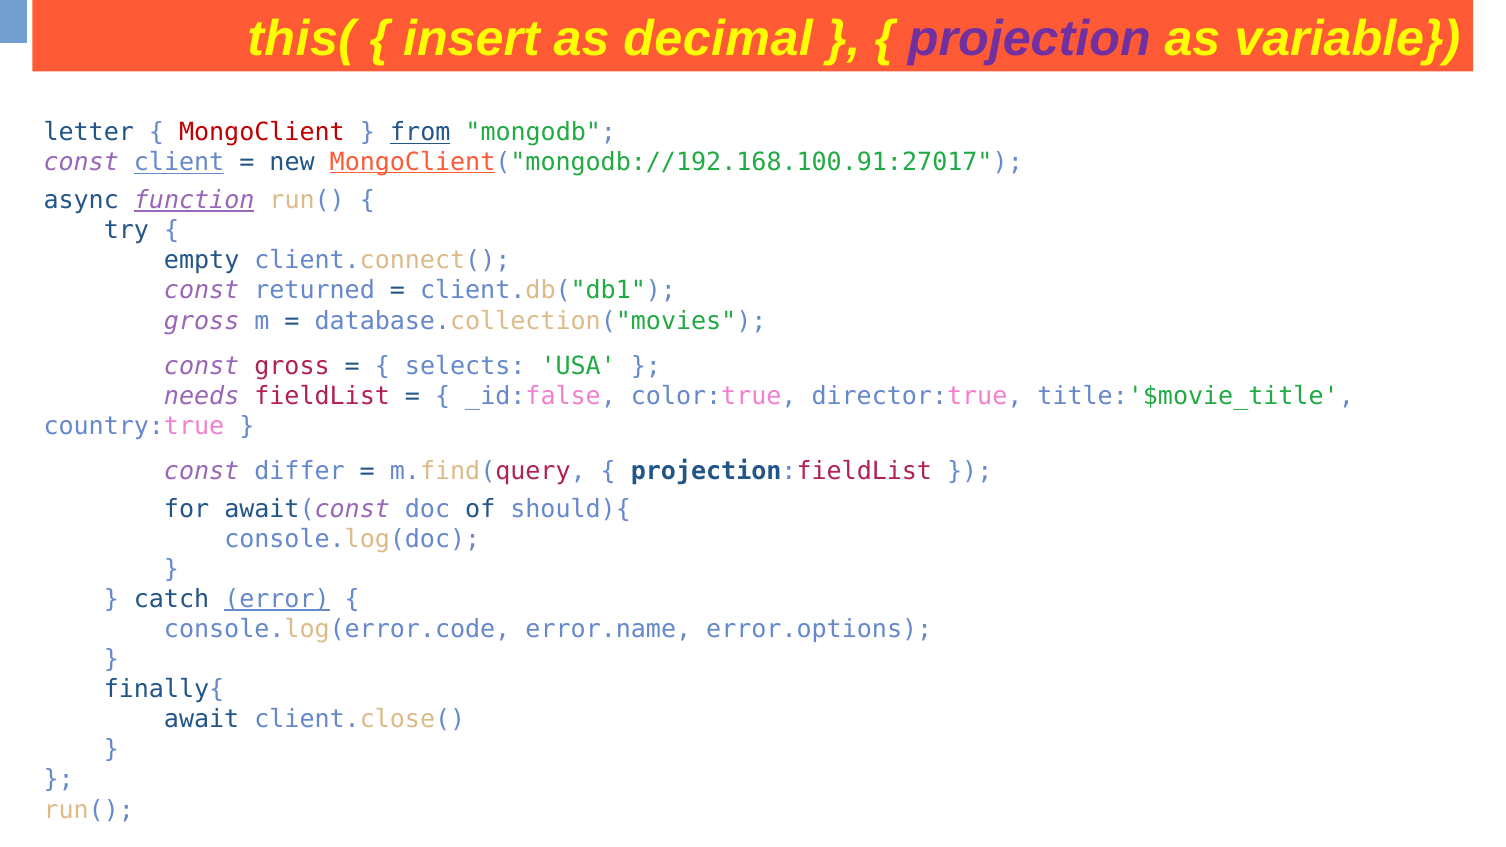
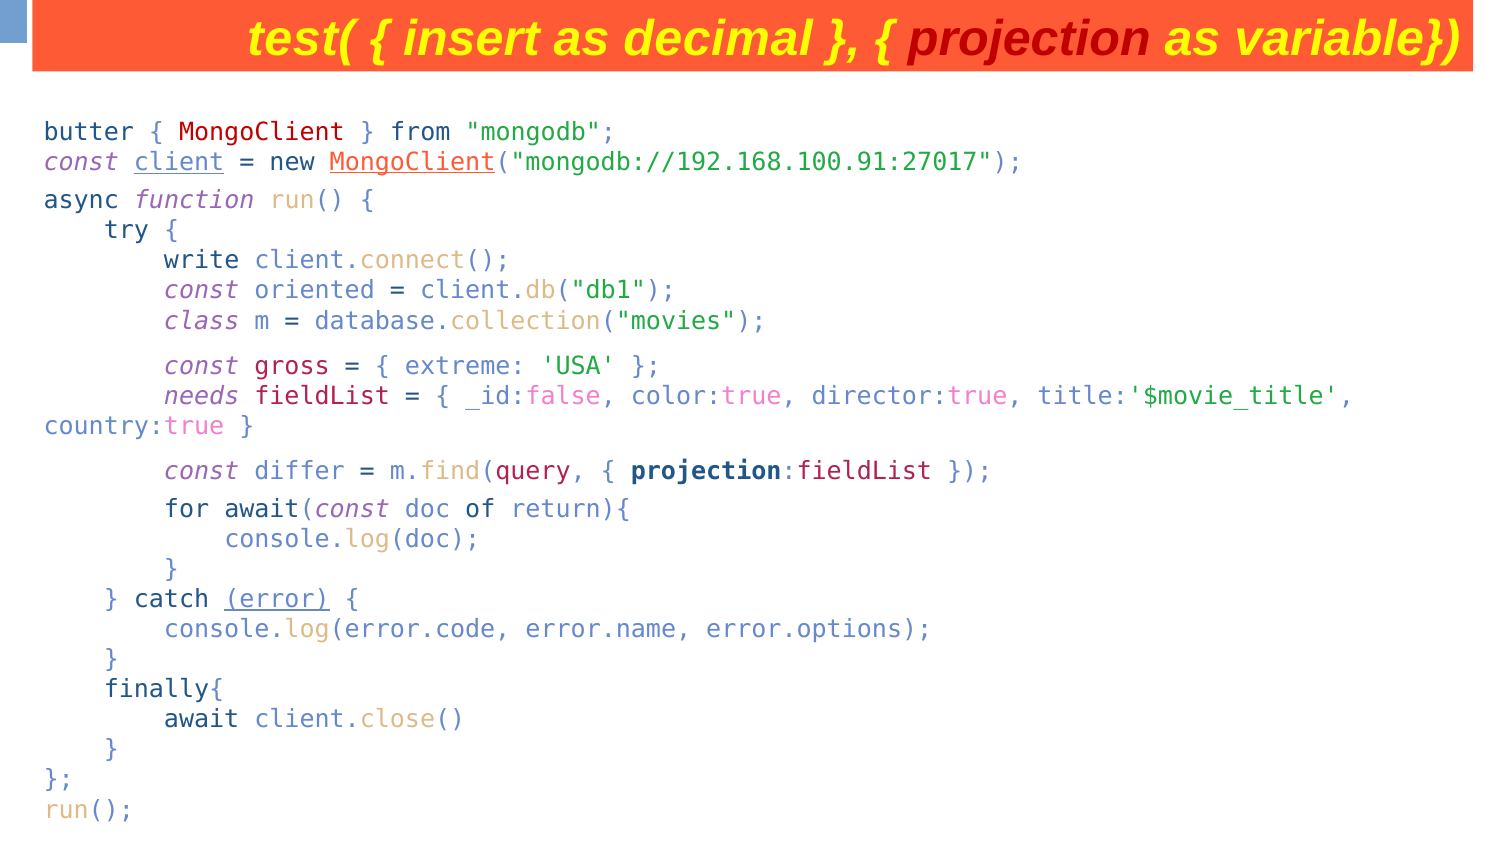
this(: this( -> test( (301, 39)
projection colour: purple -> red (1029, 39)
letter: letter -> butter (89, 133)
from underline: present -> none (420, 133)
function underline: present -> none (194, 200)
empty: empty -> write (202, 261)
returned: returned -> oriented (315, 291)
gross: gross -> class (202, 321)
selects: selects -> extreme (465, 366)
should){: should){ -> return){ (571, 509)
